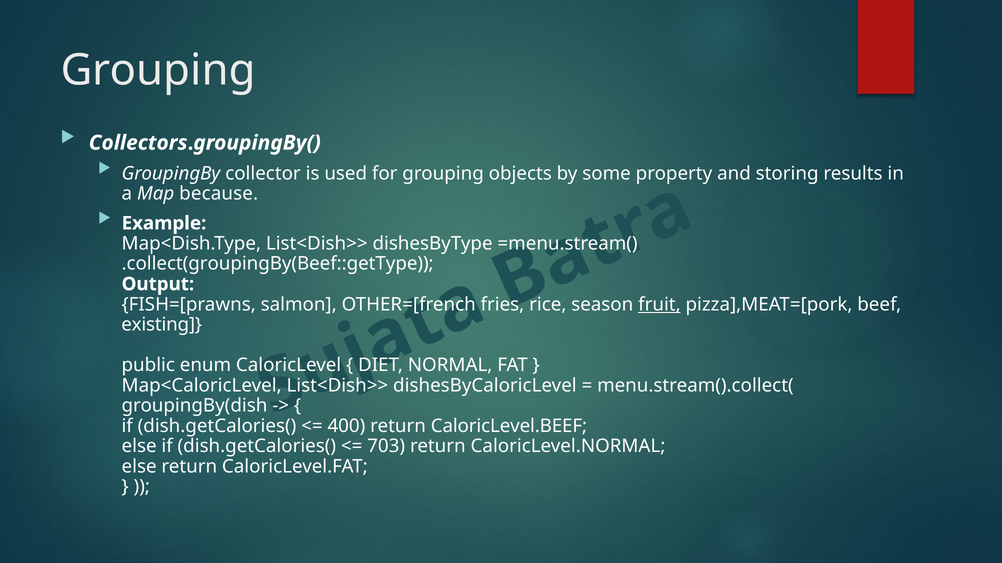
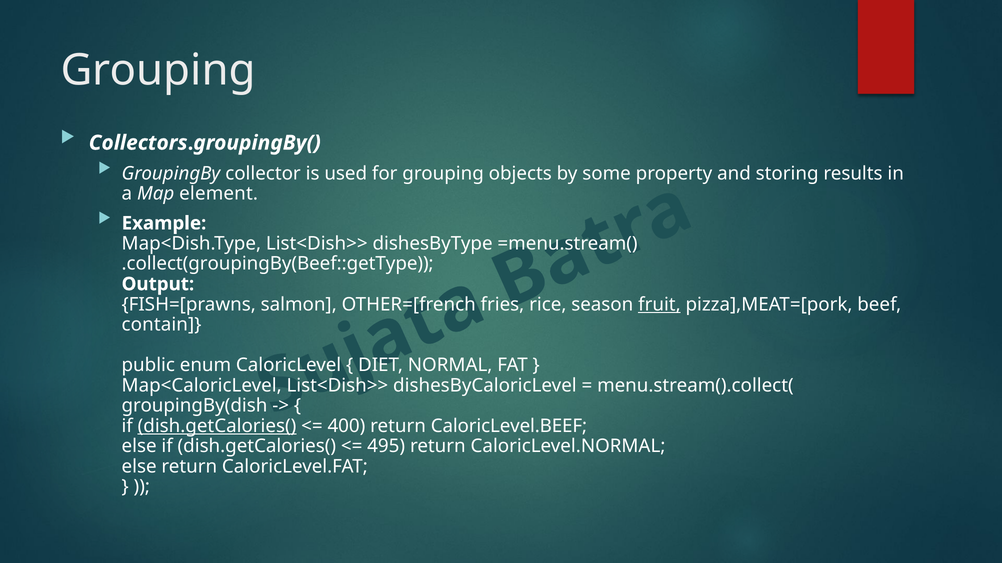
because: because -> element (219, 194)
existing: existing -> contain (162, 325)
dish.getCalories( underline: none -> present (217, 426)
703: 703 -> 495 (386, 447)
